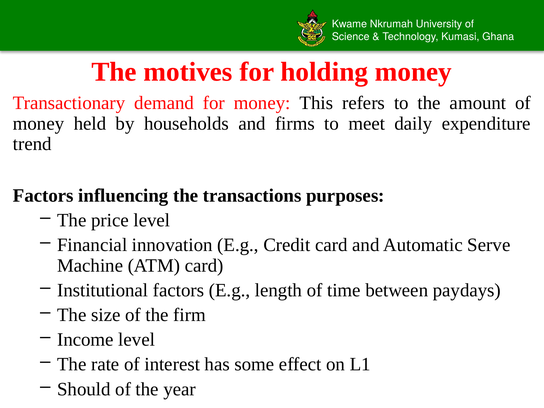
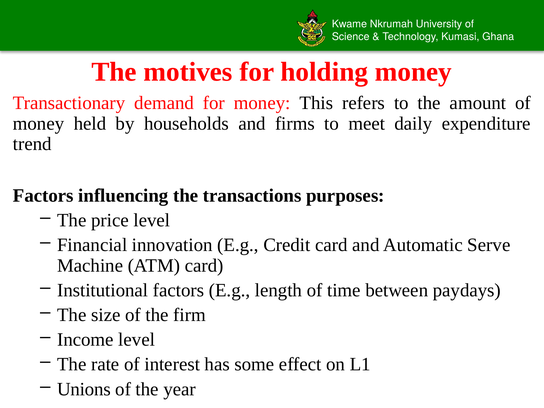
Should: Should -> Unions (84, 389)
